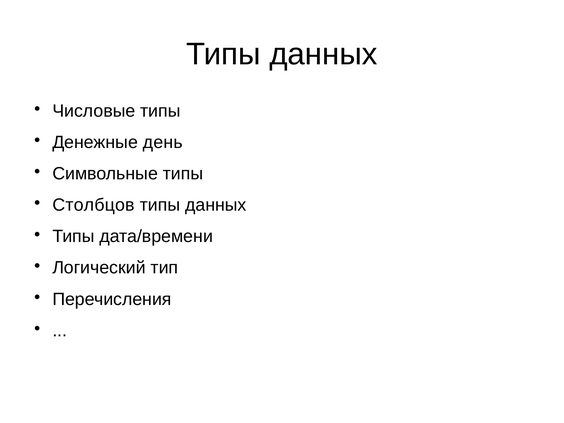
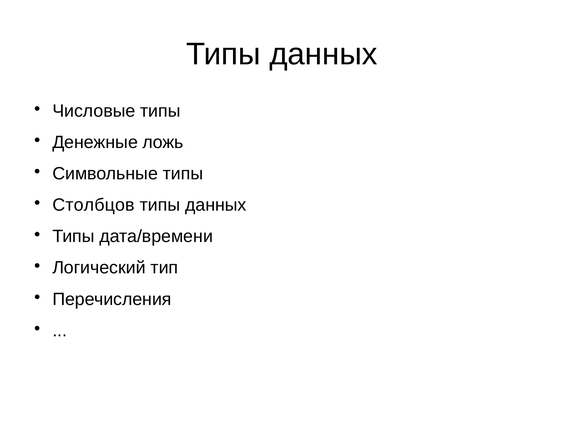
день: день -> ложь (163, 142)
